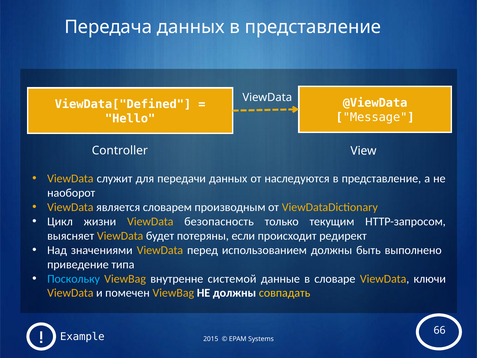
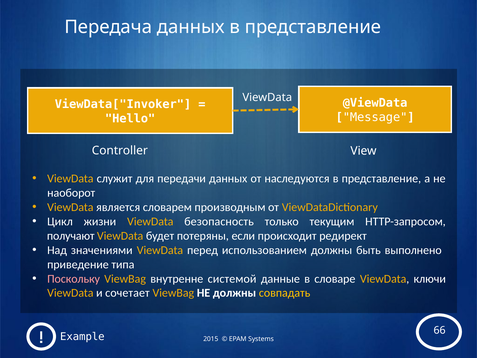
ViewData["Defined: ViewData["Defined -> ViewData["Invoker (123, 104)
выясняет: выясняет -> получают (71, 236)
Поскольку colour: light blue -> pink (74, 279)
помечен: помечен -> сочетает (127, 293)
